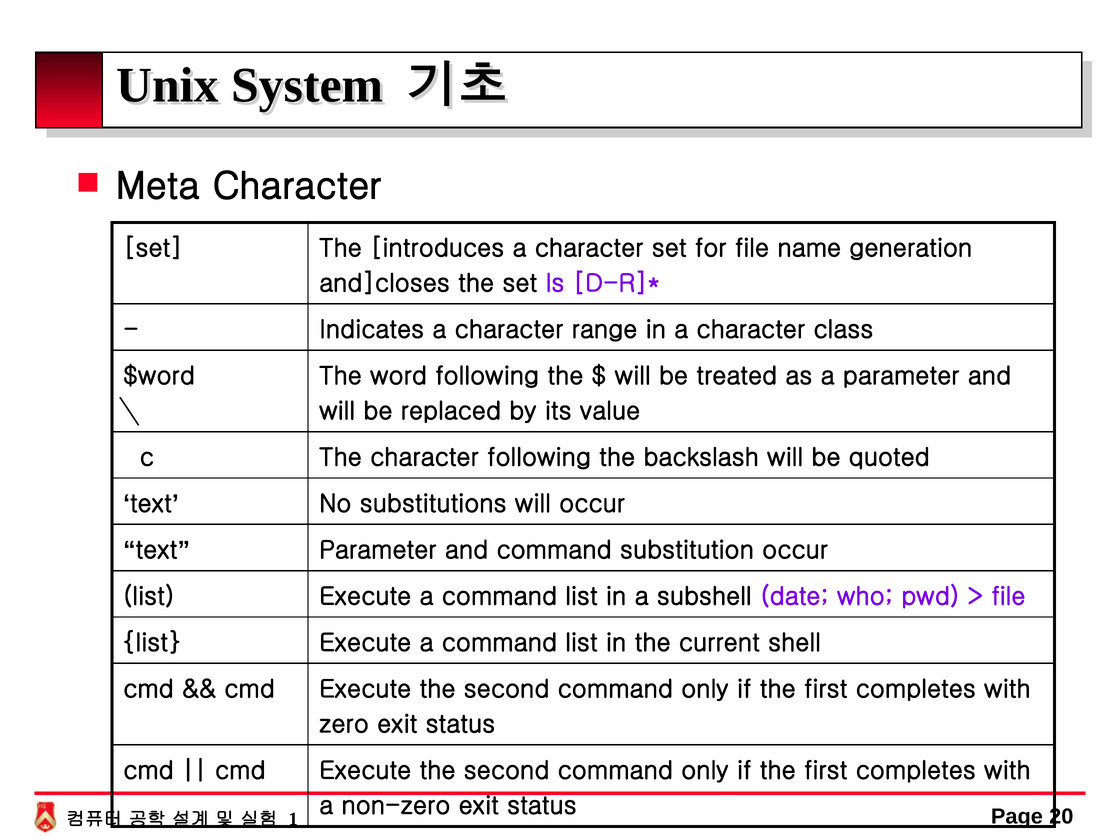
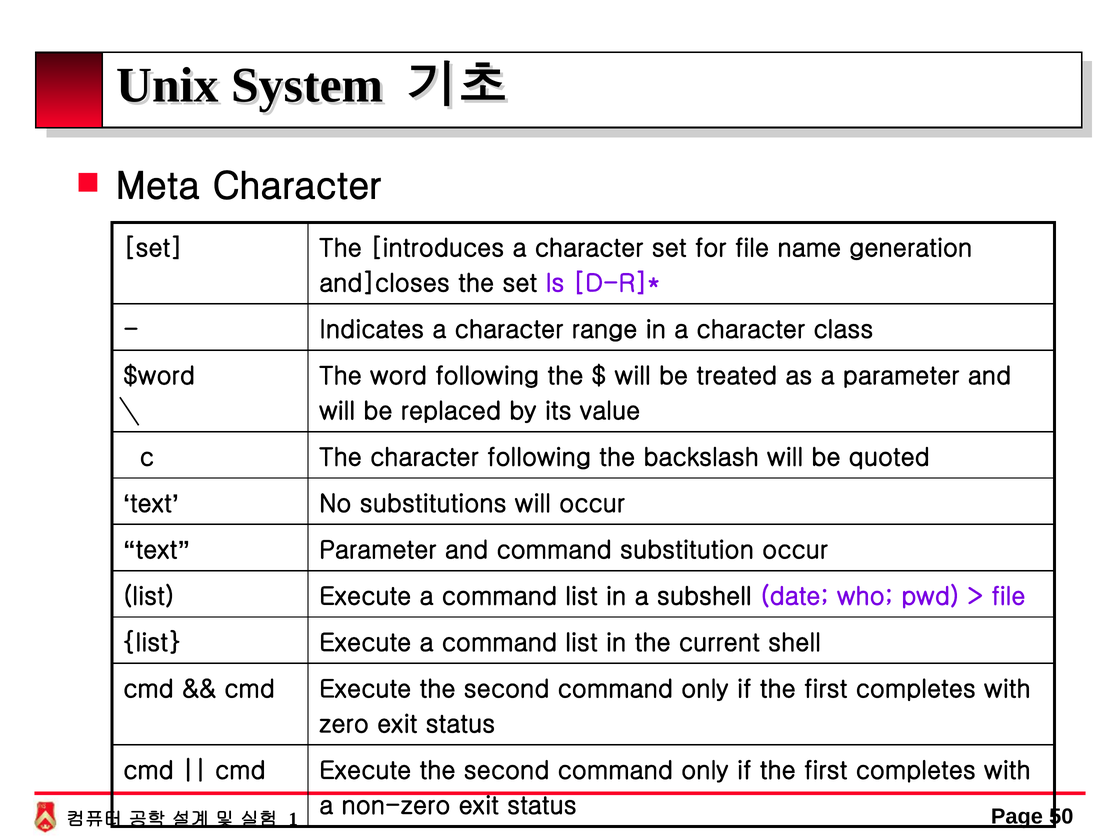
20: 20 -> 50 (1061, 816)
